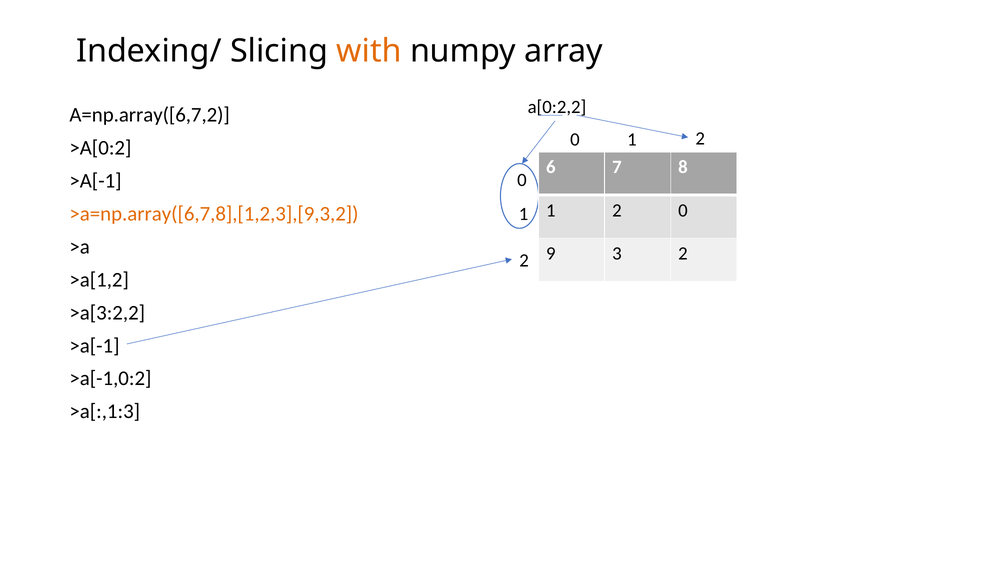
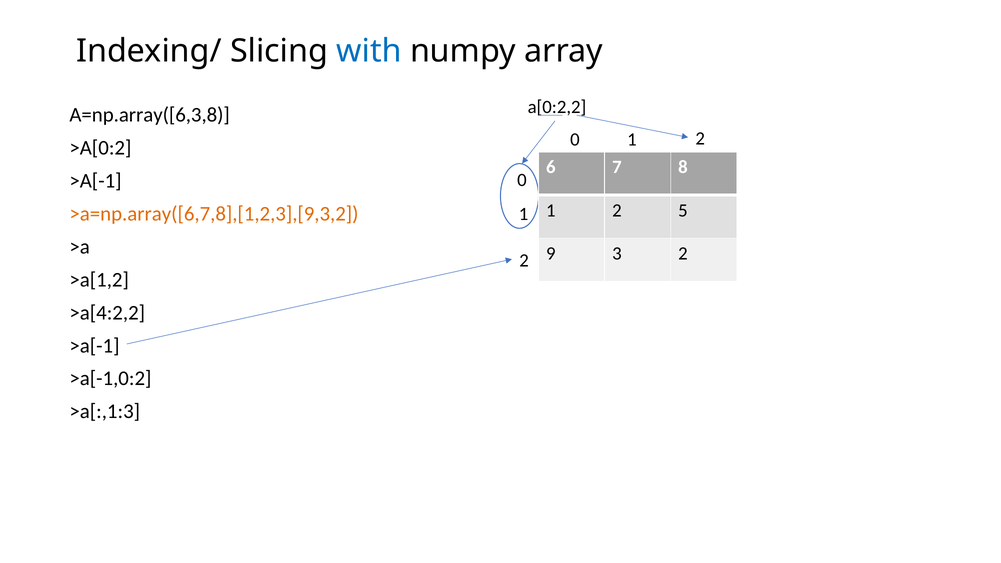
with colour: orange -> blue (369, 51)
A=np.array([6,7,2: A=np.array([6,7,2 -> A=np.array([6,3,8 (150, 115)
0: 0 -> 5 (683, 210)
>a[3:2,2: >a[3:2,2 -> >a[4:2,2 (107, 313)
